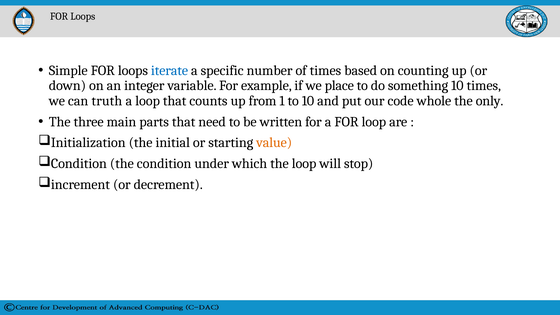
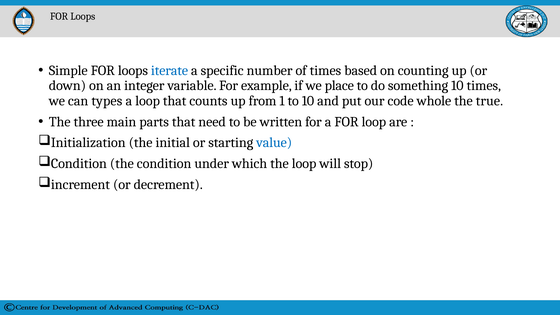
truth: truth -> types (107, 101)
only: only -> true (489, 101)
value colour: orange -> blue (274, 143)
